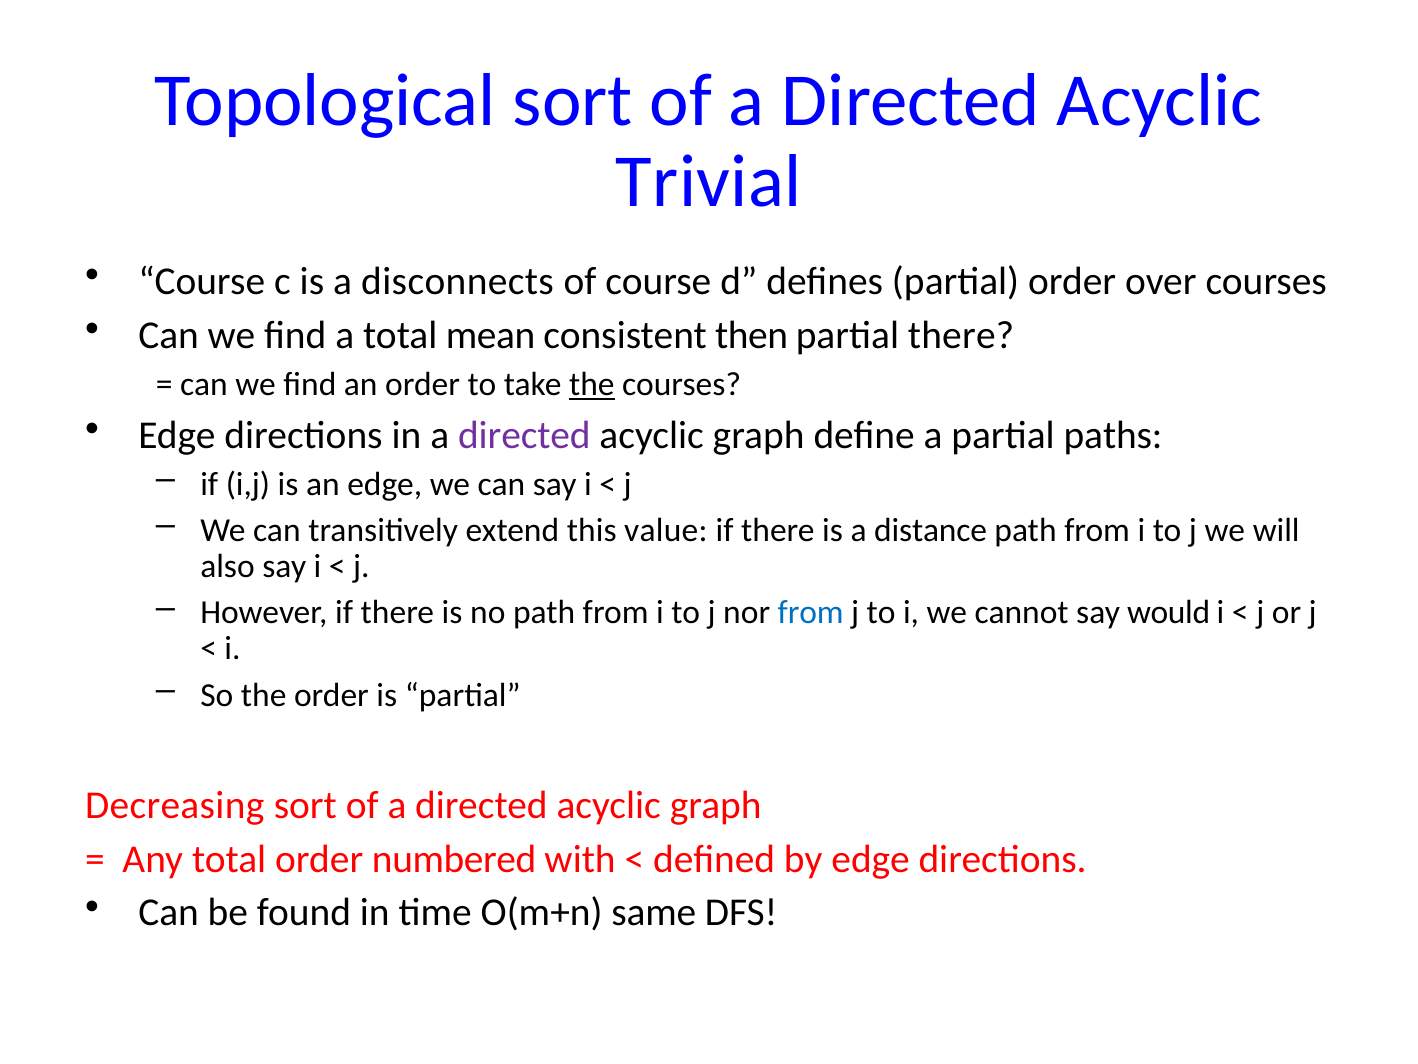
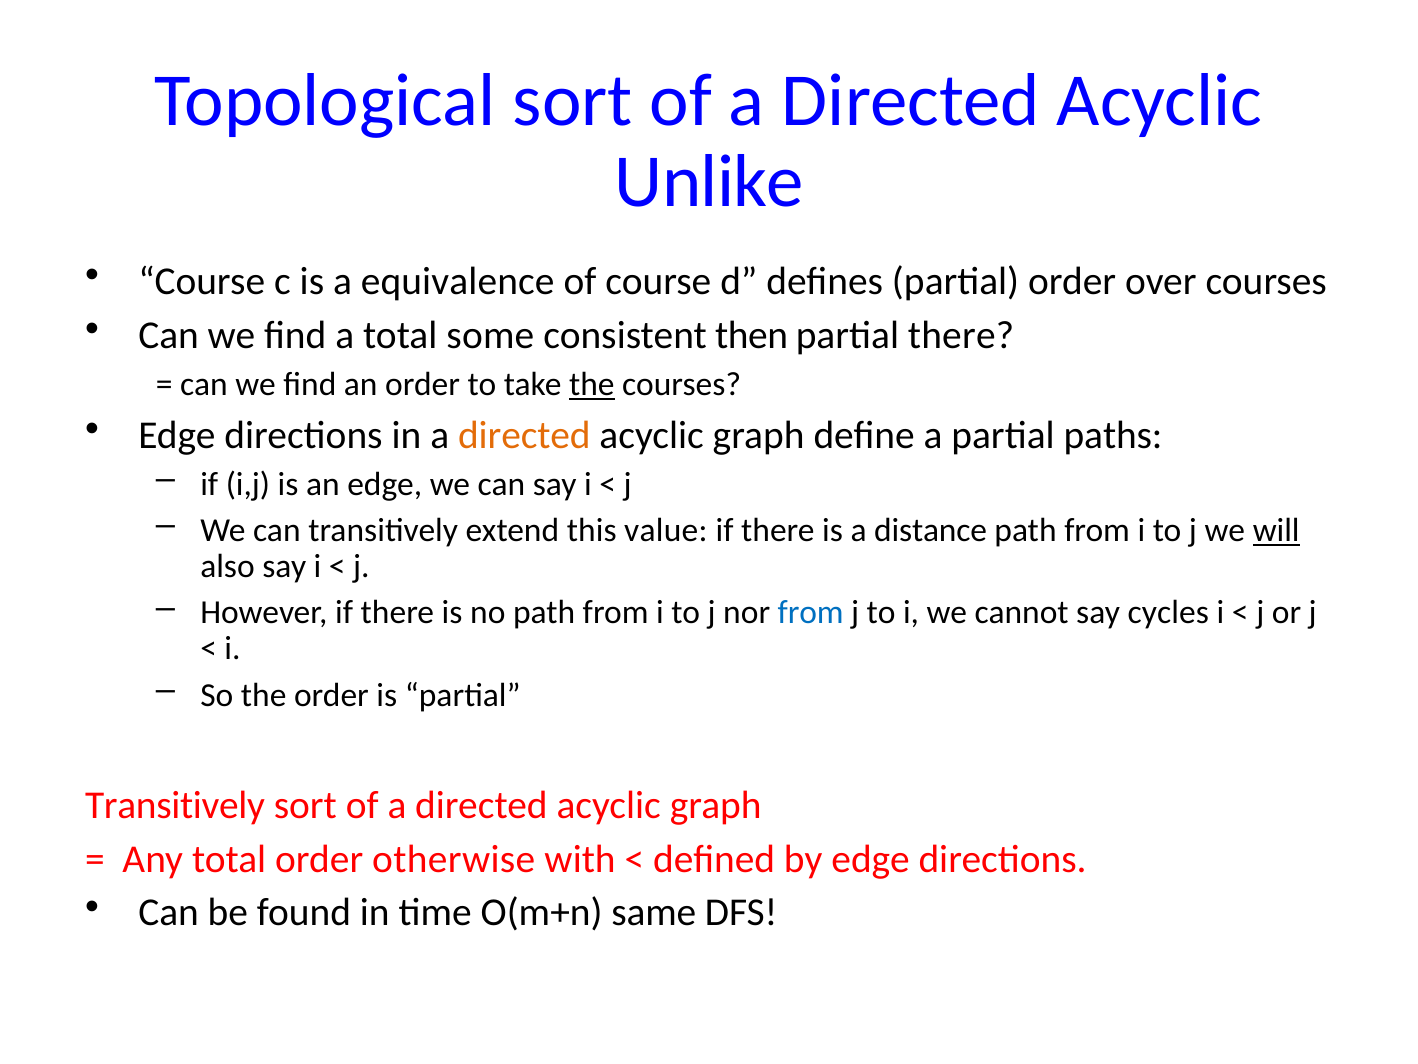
Trivial: Trivial -> Unlike (709, 181)
disconnects: disconnects -> equivalence (458, 282)
mean: mean -> some (490, 336)
directed colour: purple -> orange (524, 436)
will underline: none -> present (1276, 530)
would: would -> cycles (1168, 612)
Decreasing: Decreasing -> Transitively (175, 805)
numbered: numbered -> otherwise (454, 859)
